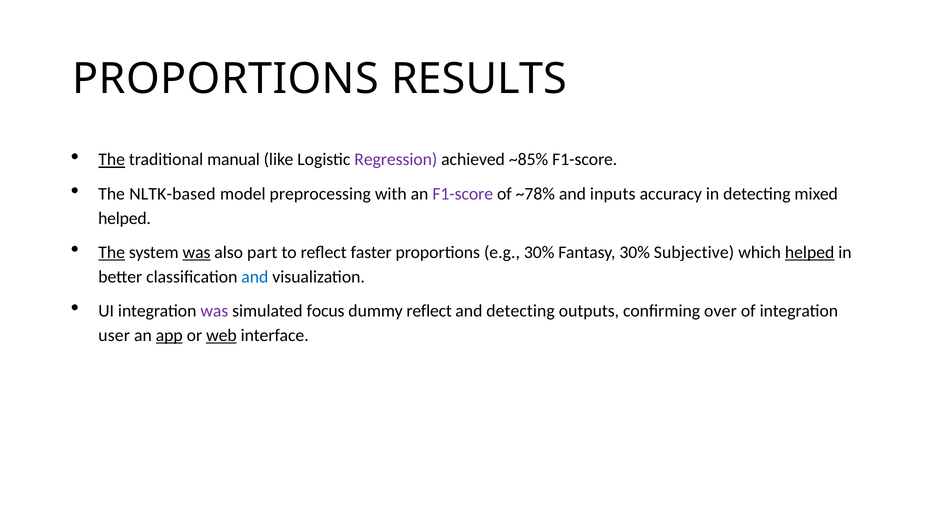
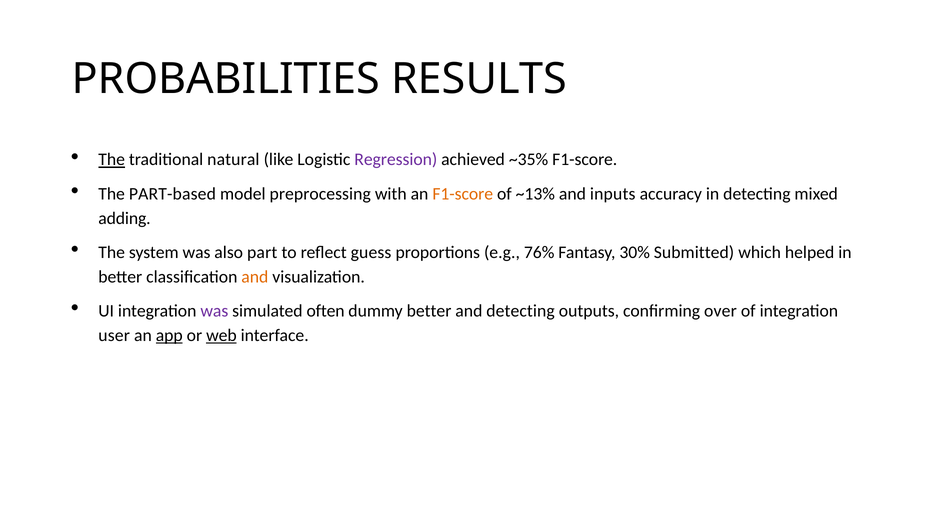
PROPORTIONS: PROPORTIONS -> PROBABILITIES (226, 79)
manual: manual -> natural (233, 160)
~85%: ~85% -> ~35% (529, 160)
NLTK-based: NLTK-based -> PART-based (172, 194)
F1-score colour: purple -> orange (463, 194)
~78%: ~78% -> ~13% (535, 194)
helped: helped -> adding (125, 218)
The underline: present -> none (112, 252)
was underline: present -> none (197, 252)
faster: faster -> guess (371, 252)
e.g 30%: 30% -> 76% (539, 252)
Subjective: Subjective -> Submitted (694, 252)
helped underline: present -> none (810, 252)
and colour: blue -> orange (255, 277)
focus: focus -> often (326, 311)
dummy reflect: reflect -> better (429, 311)
